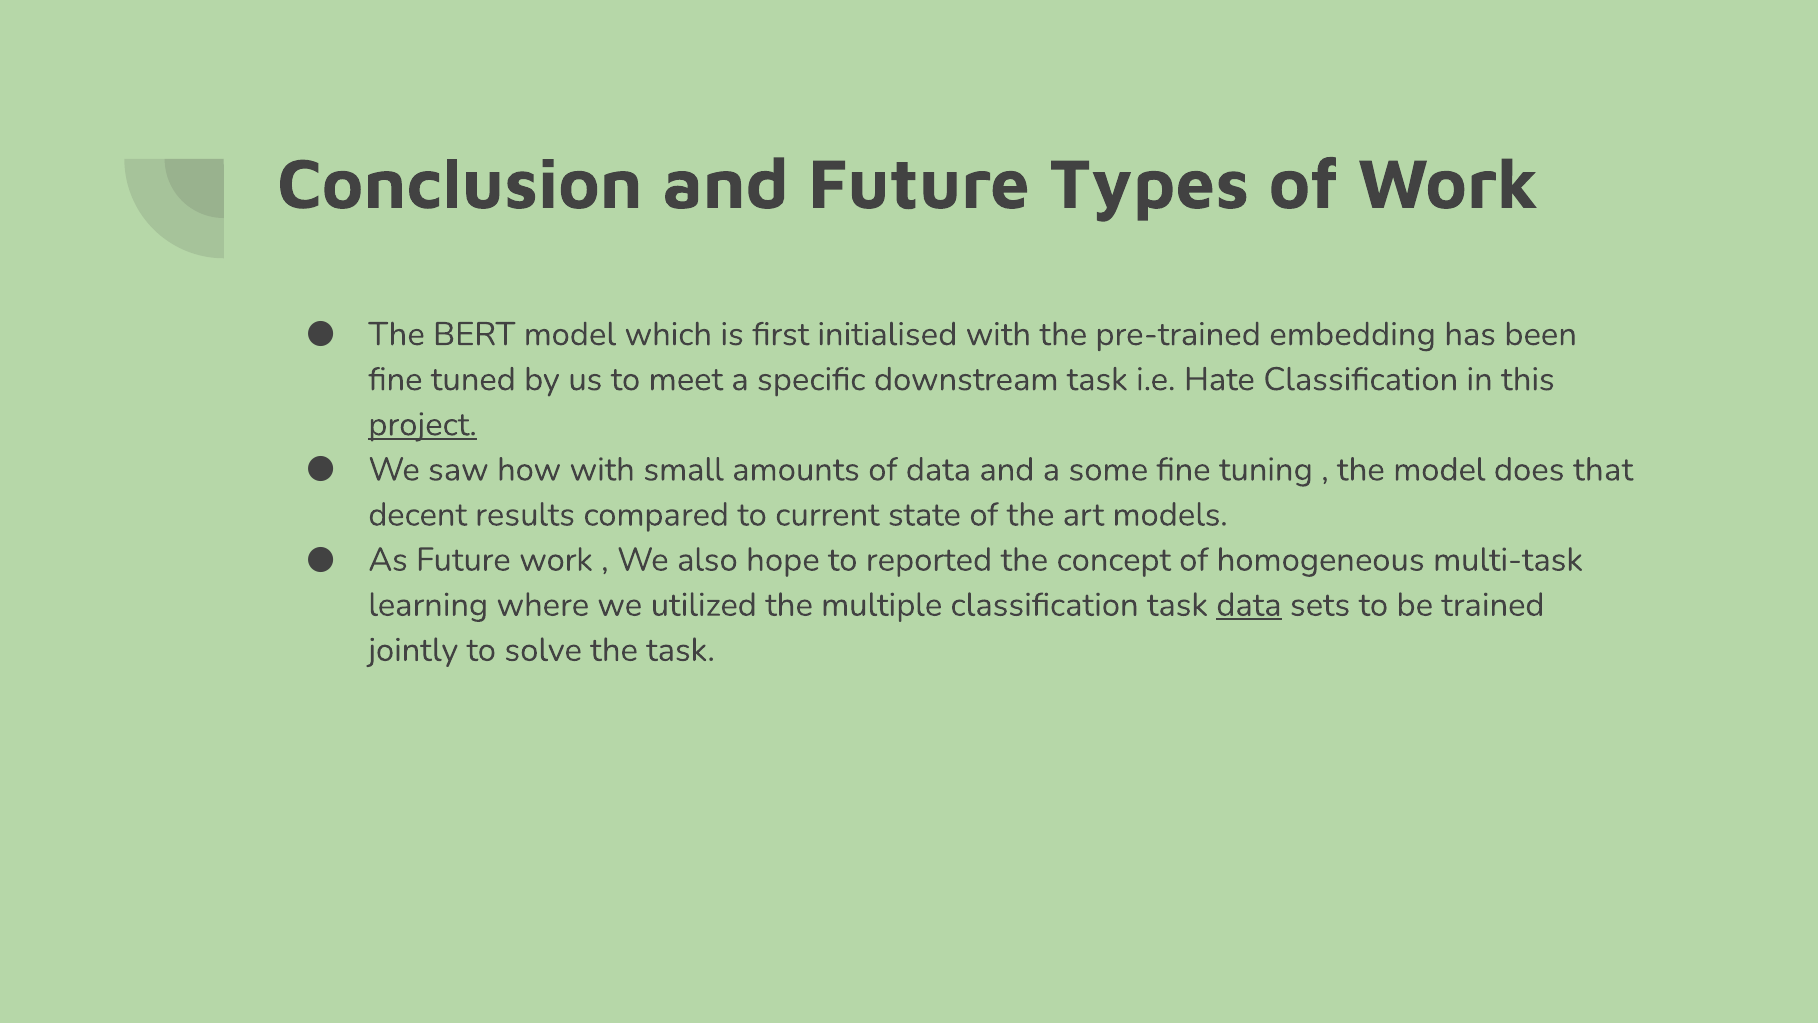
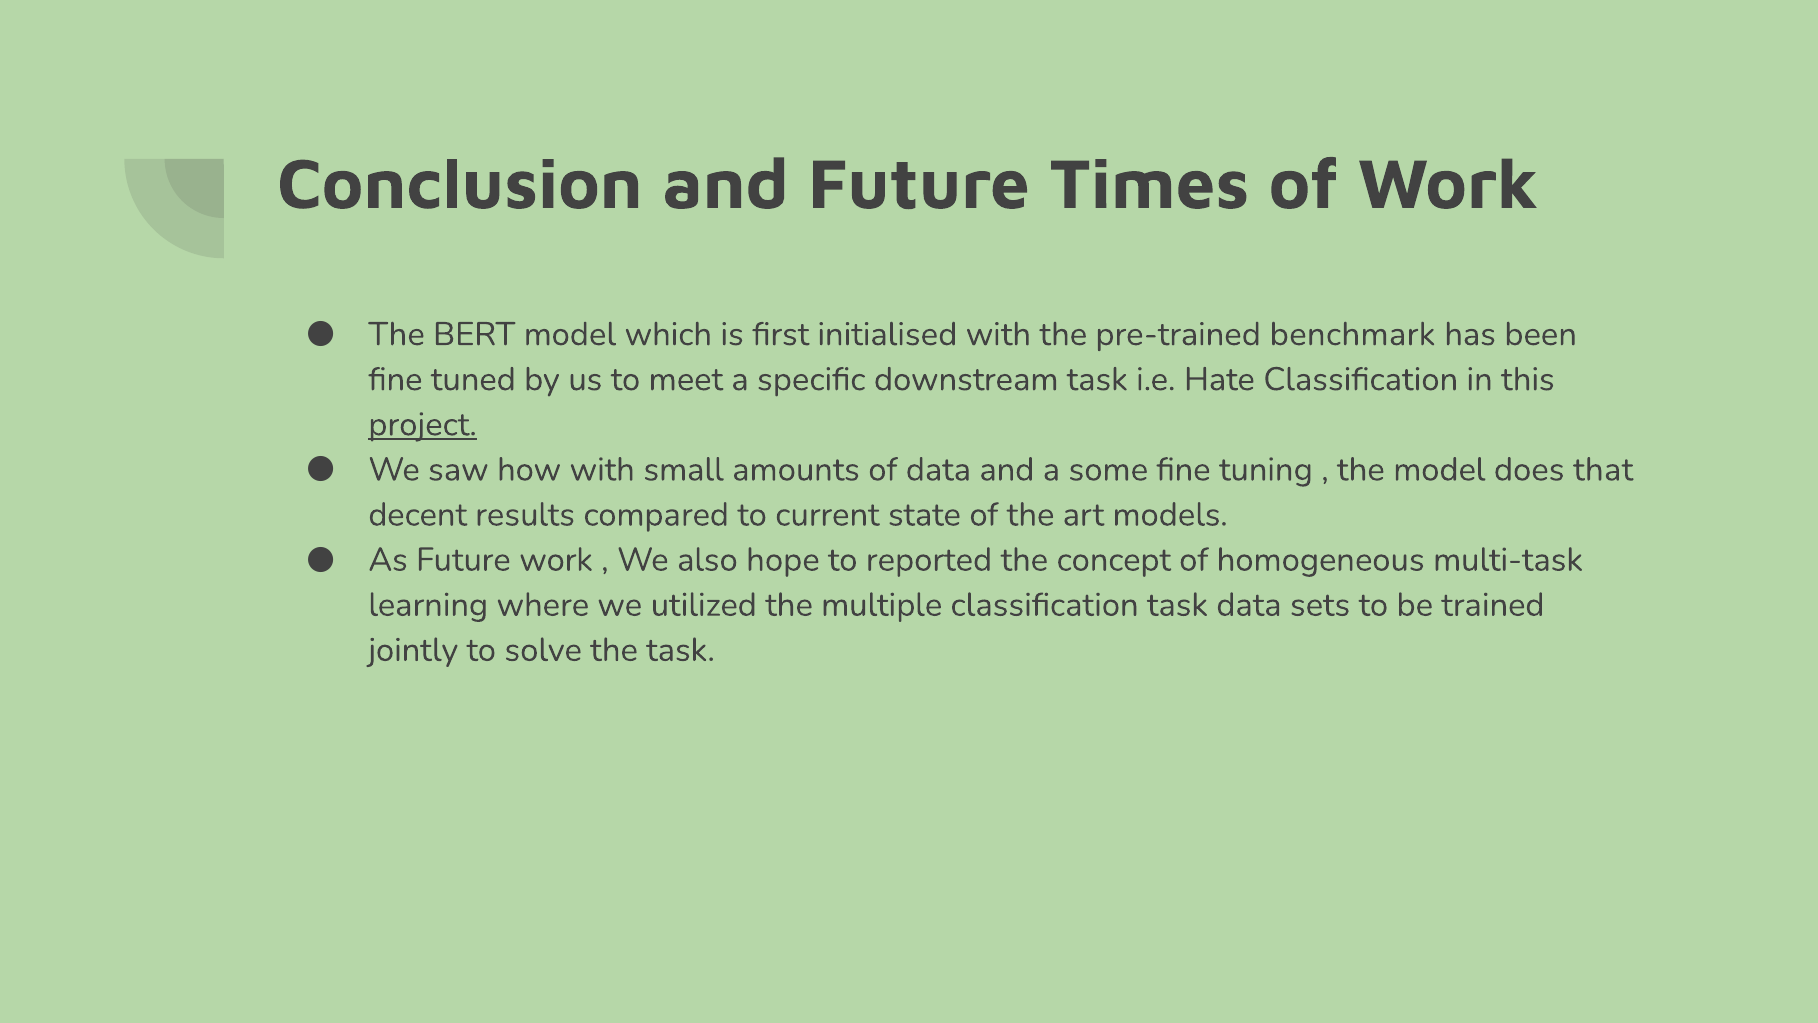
Types: Types -> Times (1149, 184)
embedding: embedding -> benchmark (1352, 334)
data underline: present -> none (1249, 605)
